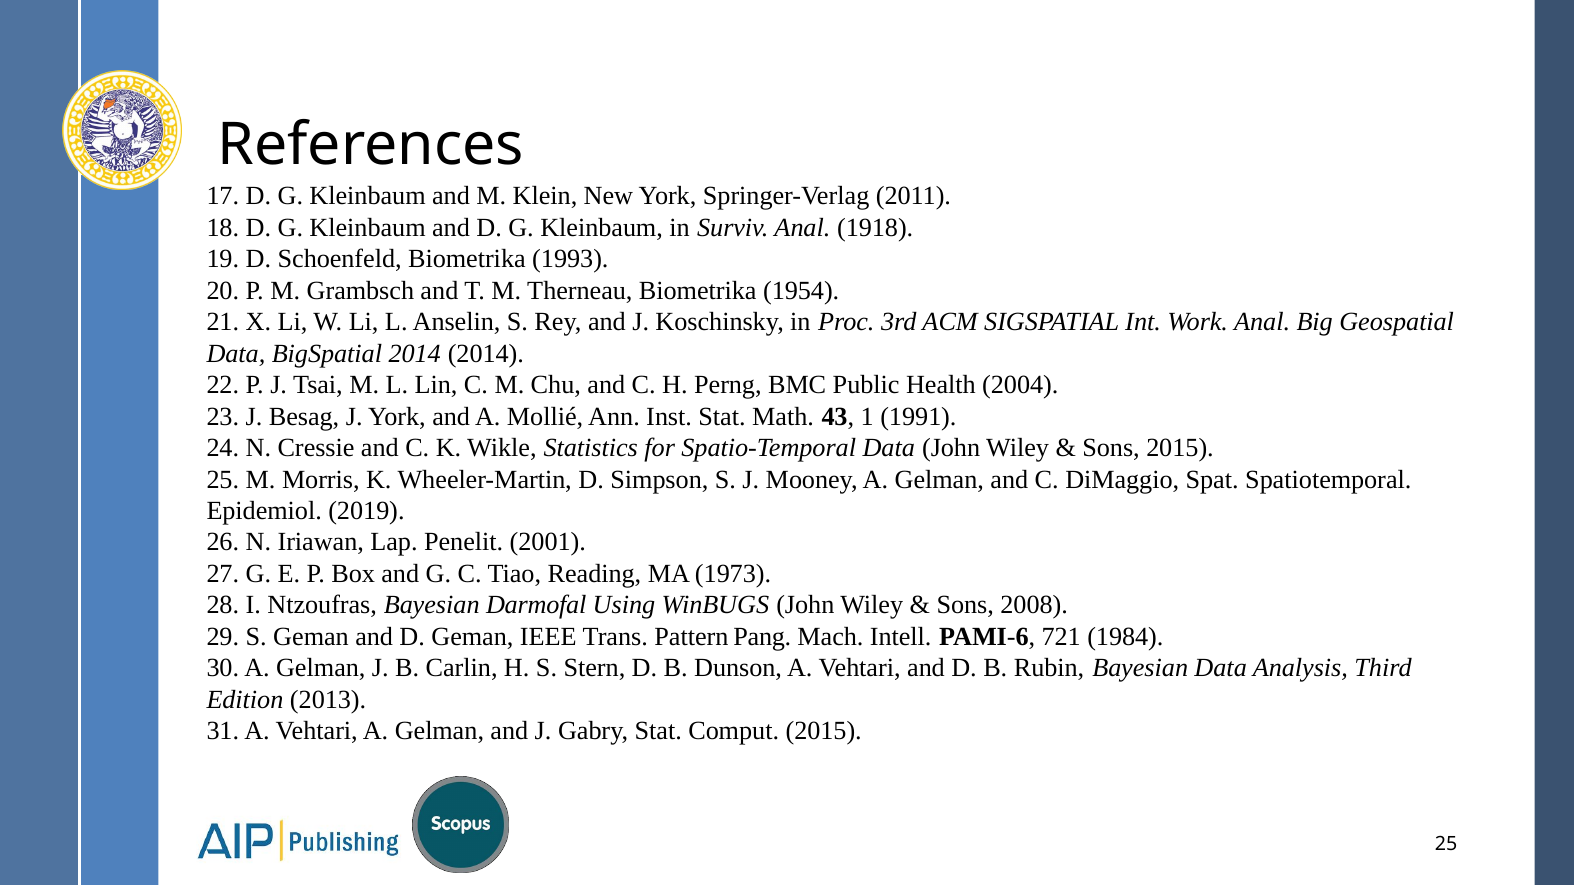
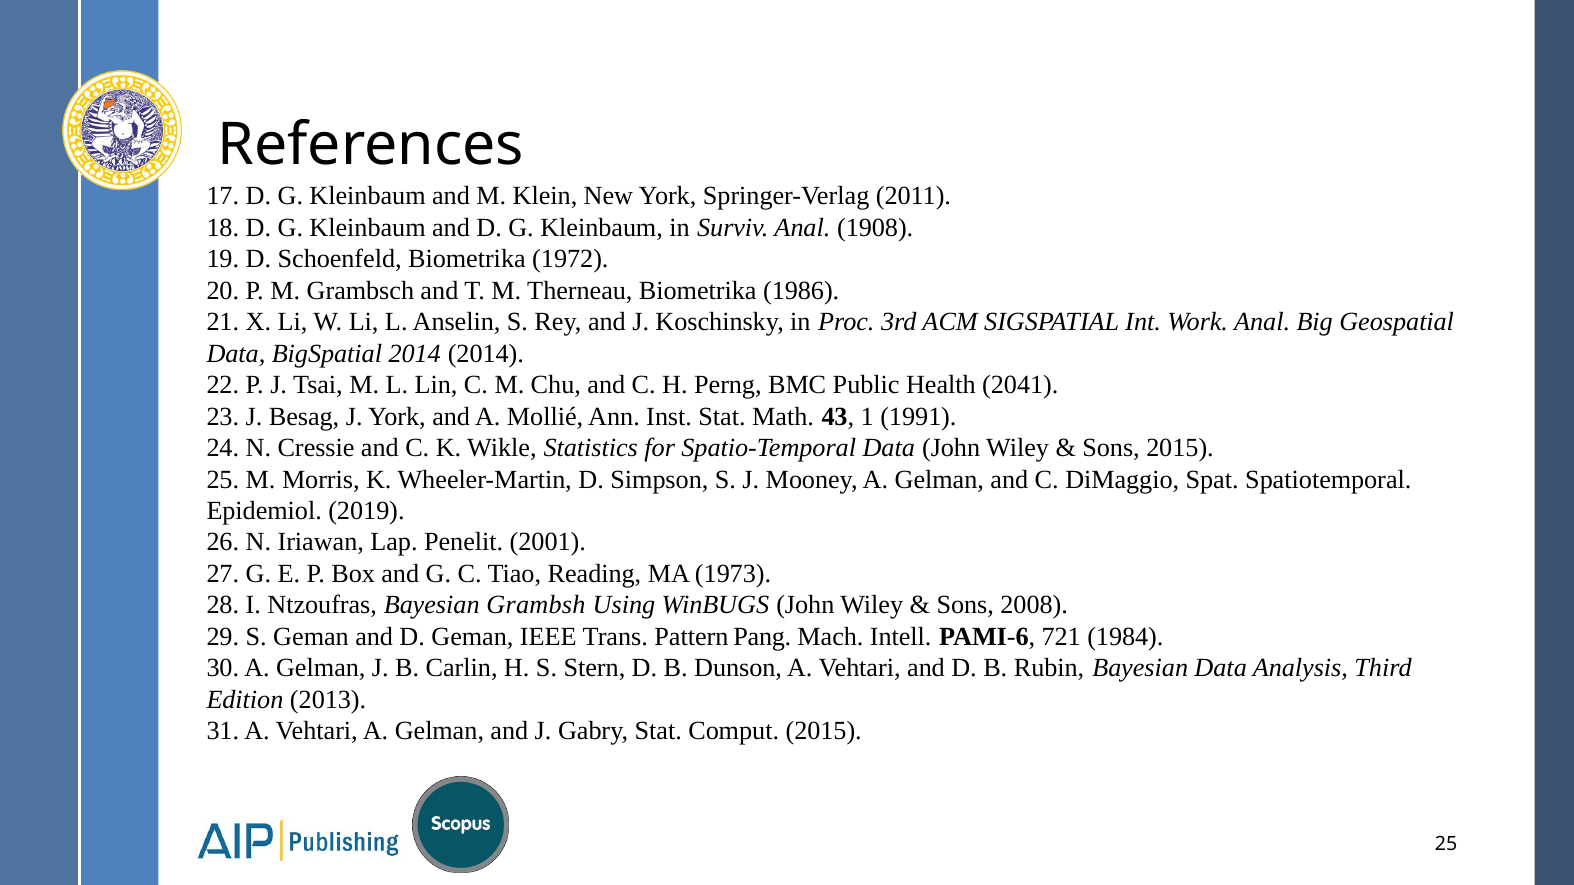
1918: 1918 -> 1908 (875, 228)
1993: 1993 -> 1972 (570, 259)
1954: 1954 -> 1986 (801, 291)
2004: 2004 -> 2041 (1020, 385)
Darmofal: Darmofal -> Grambsh (536, 606)
